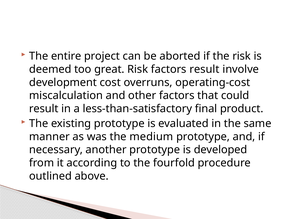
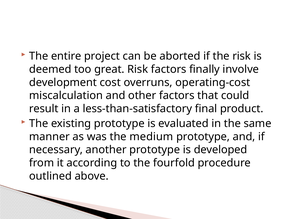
factors result: result -> finally (205, 69)
